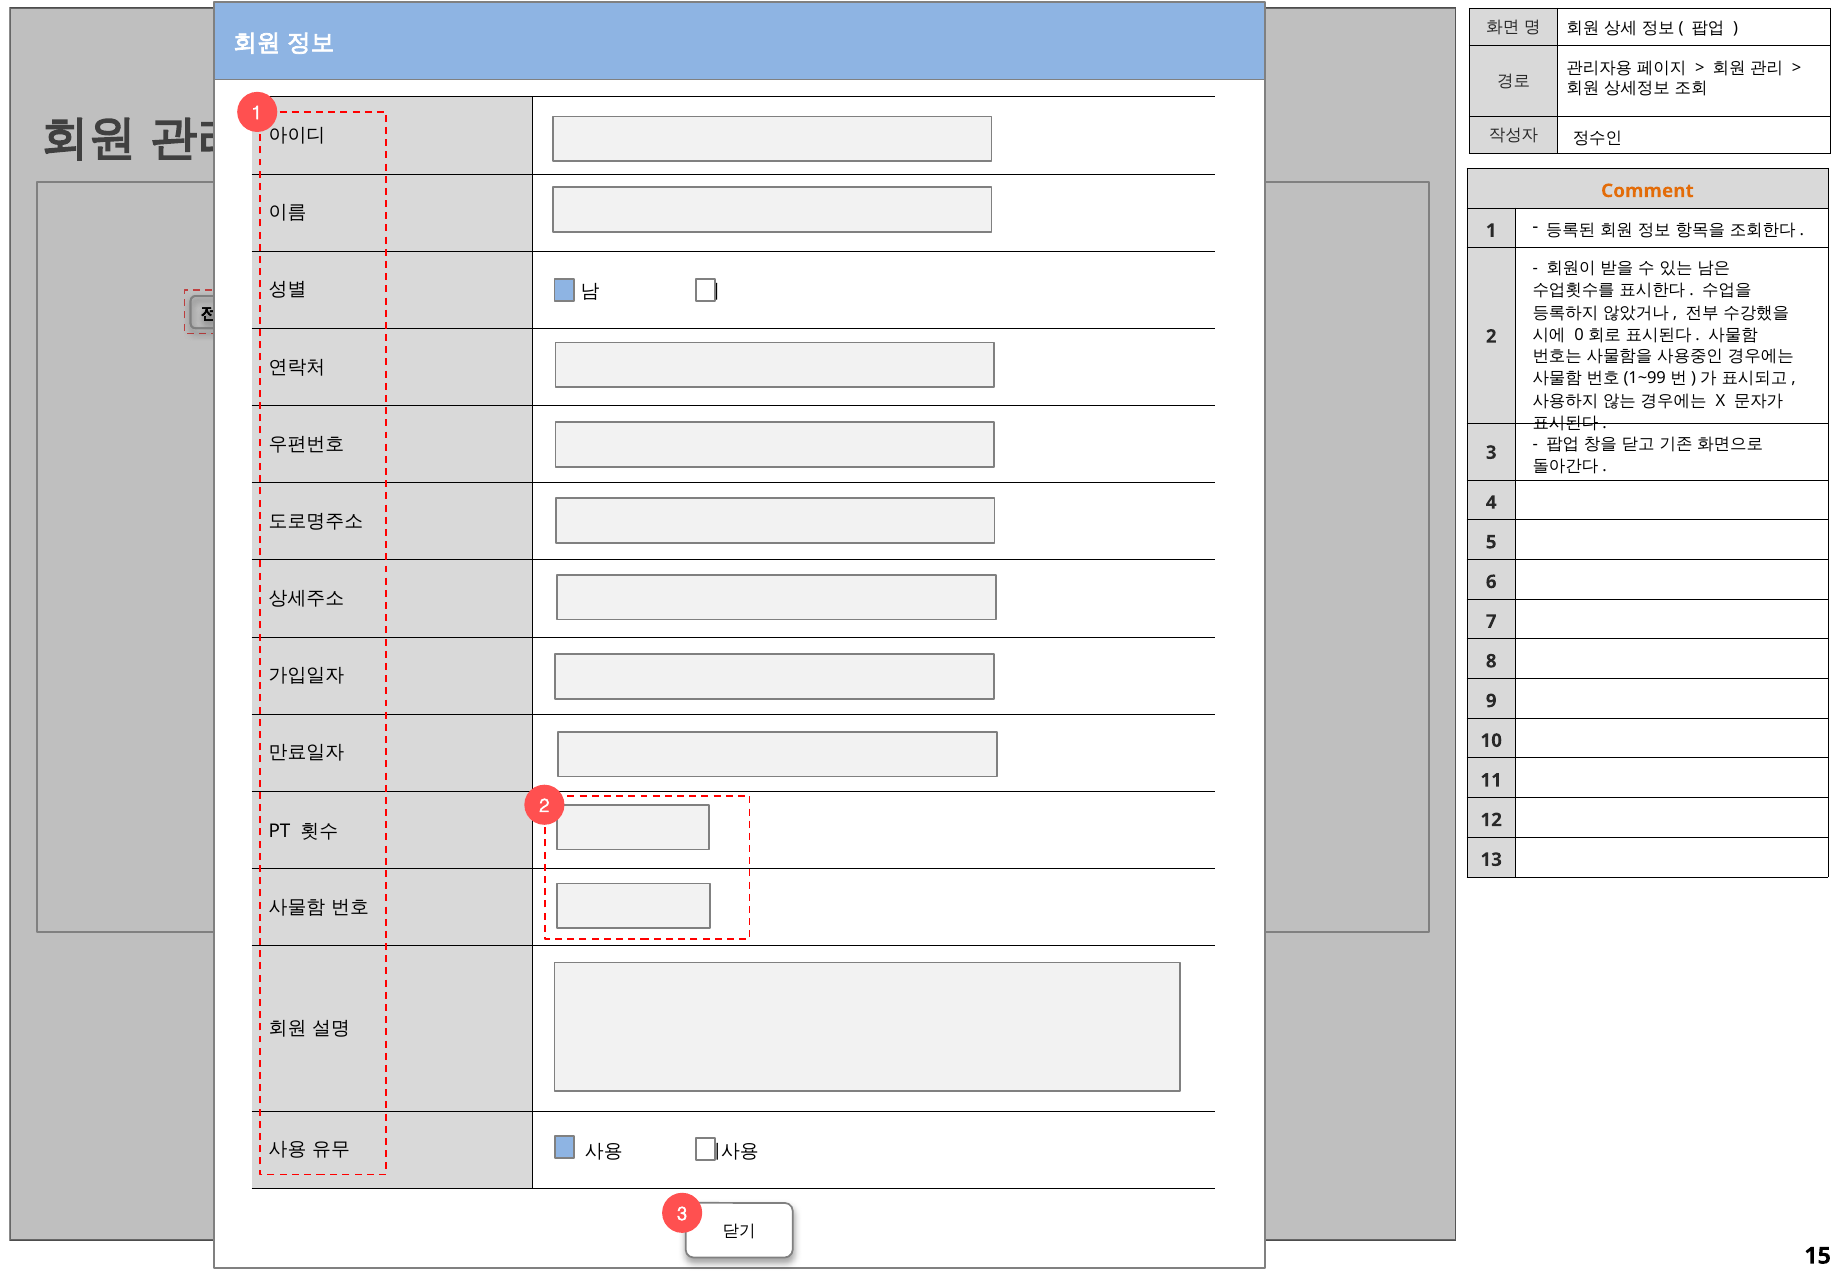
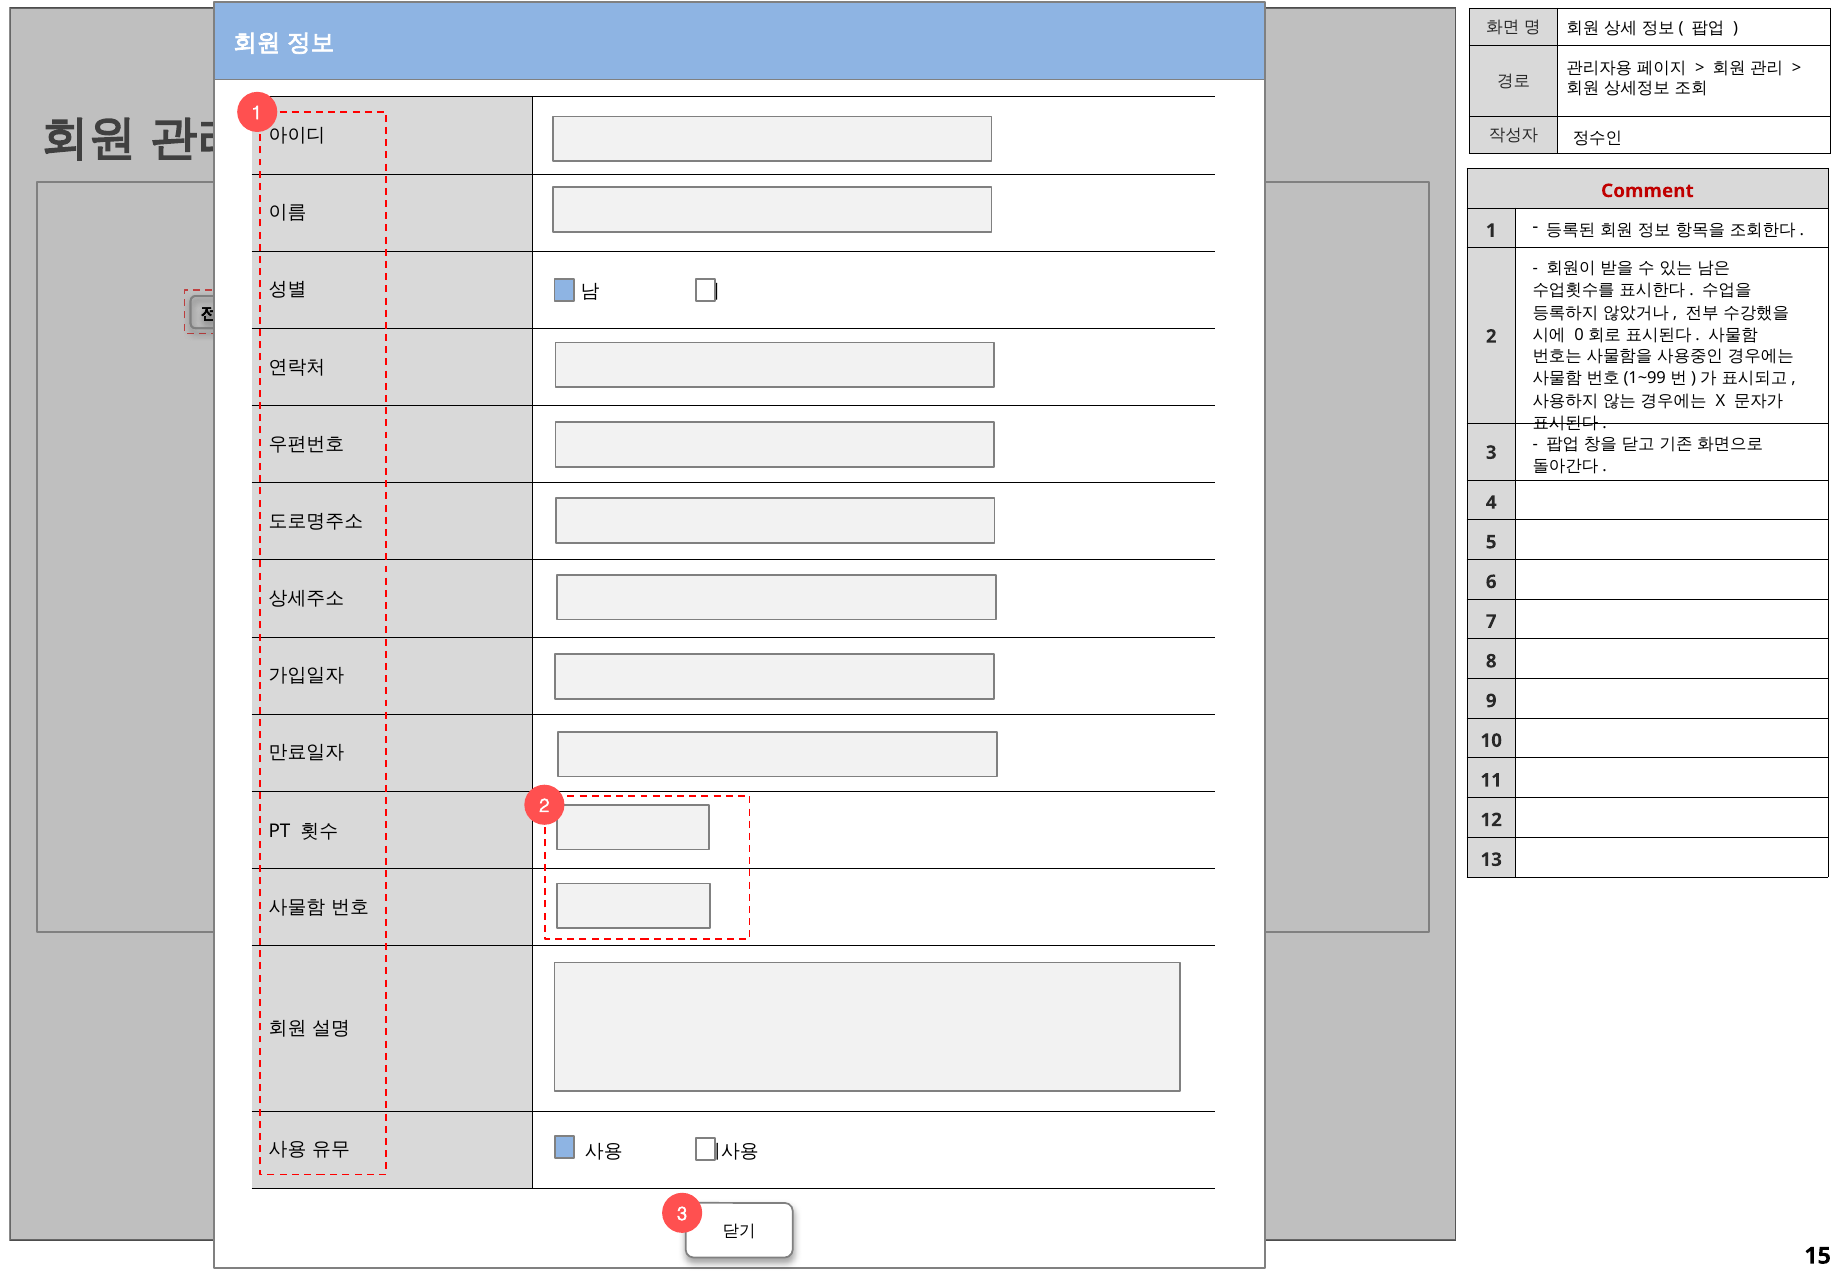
Comment colour: orange -> red (1647, 191)
